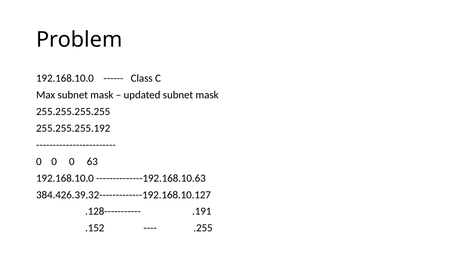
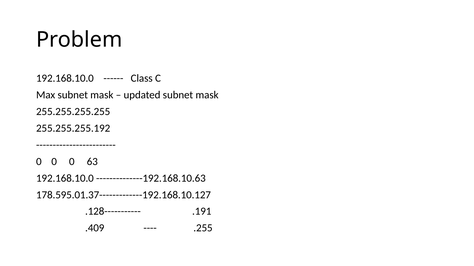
384.426.39.32-------------192.168.10.127: 384.426.39.32-------------192.168.10.127 -> 178.595.01.37-------------192.168.10.127 (124, 195)
.152: .152 -> .409 (95, 229)
